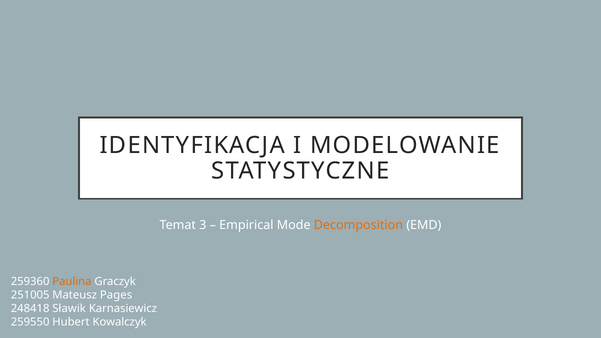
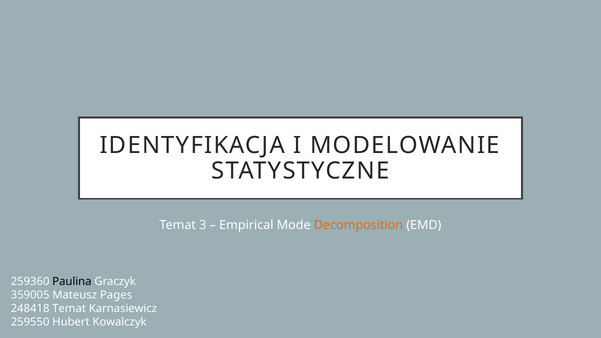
Paulina colour: orange -> black (72, 281)
251005: 251005 -> 359005 (30, 295)
248418 Sławik: Sławik -> Temat (69, 309)
